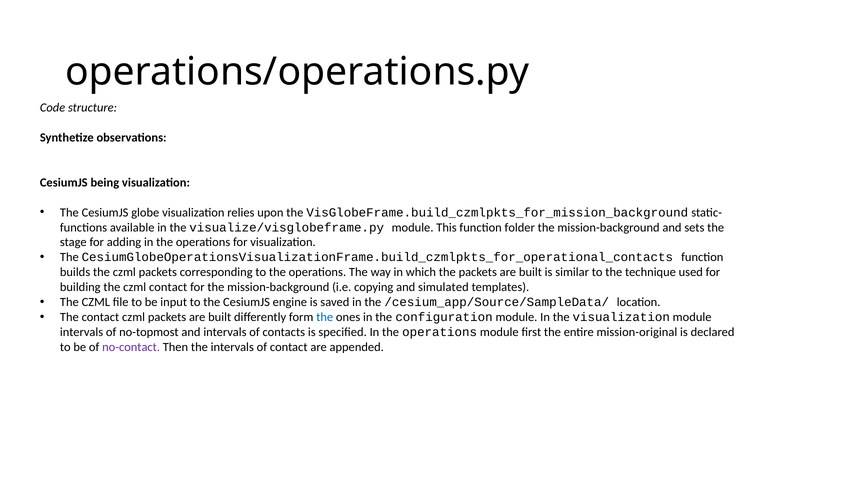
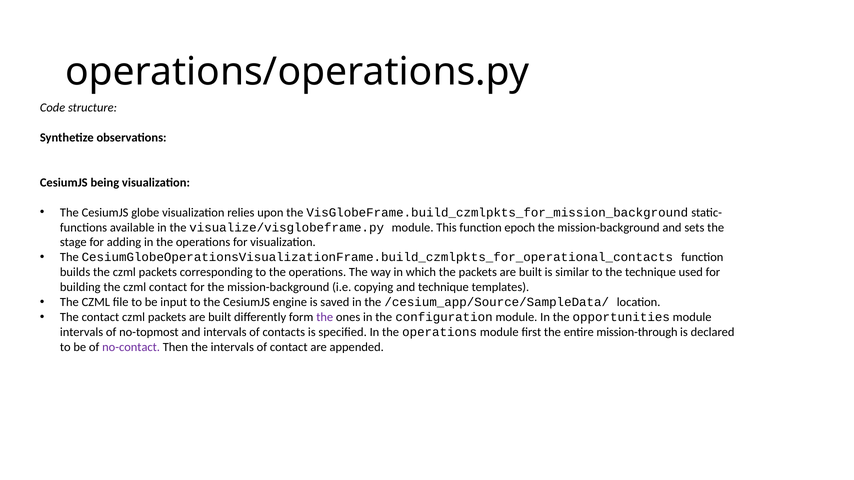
folder: folder -> epoch (520, 228)
and simulated: simulated -> technique (443, 287)
the colour: blue -> purple (325, 317)
the visualization: visualization -> opportunities (621, 317)
mission-original: mission-original -> mission-through (637, 332)
